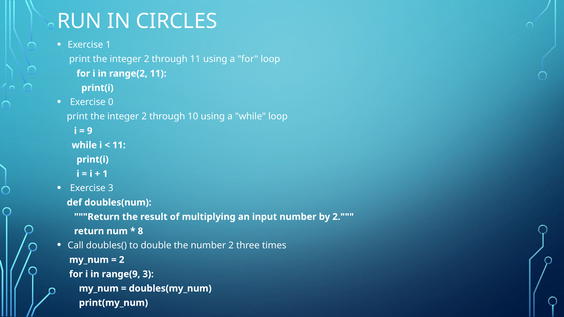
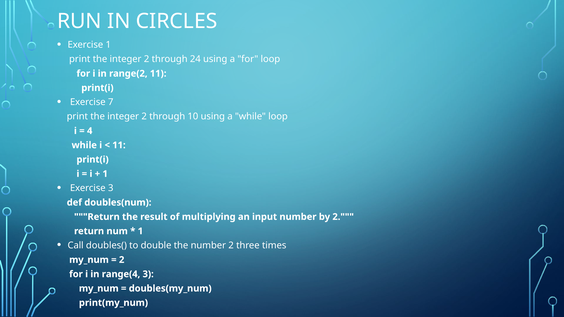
through 11: 11 -> 24 (195, 59)
0: 0 -> 7 (111, 102)
9: 9 -> 4 (90, 131)
8: 8 -> 1 (140, 231)
range(9: range(9 -> range(4 (121, 274)
